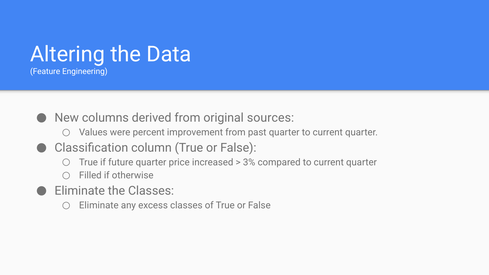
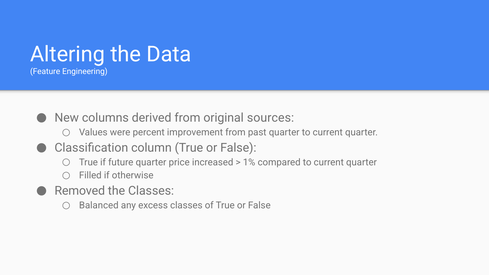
3%: 3% -> 1% (249, 162)
Eliminate: Eliminate -> Removed (80, 191)
Eliminate: Eliminate -> Balanced (99, 206)
